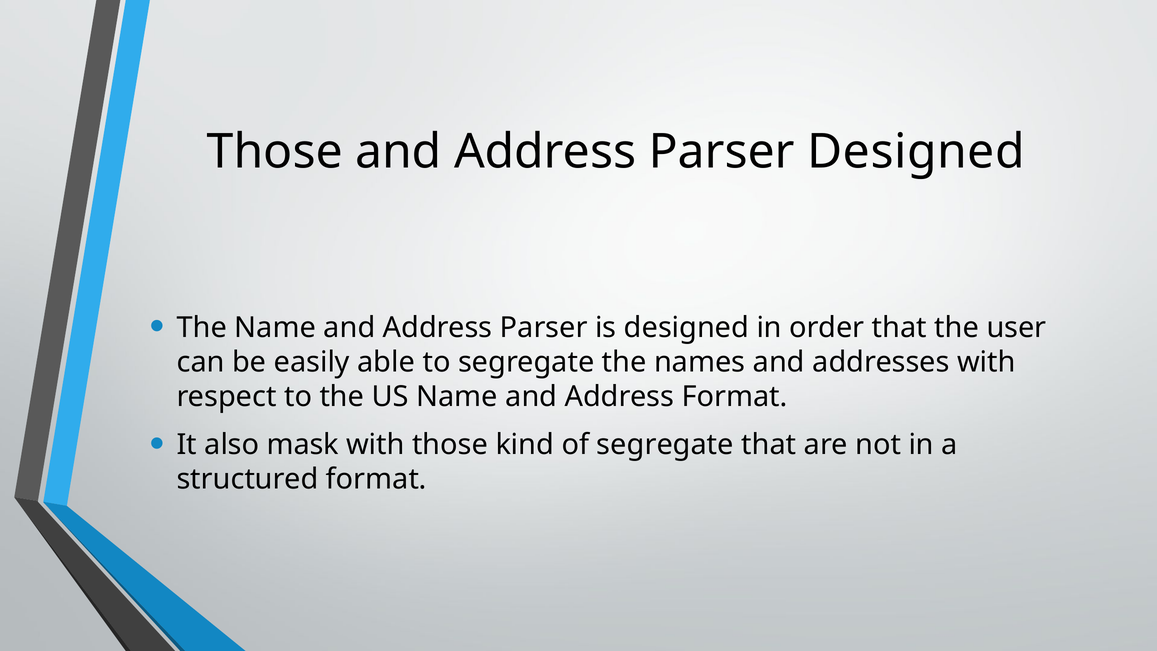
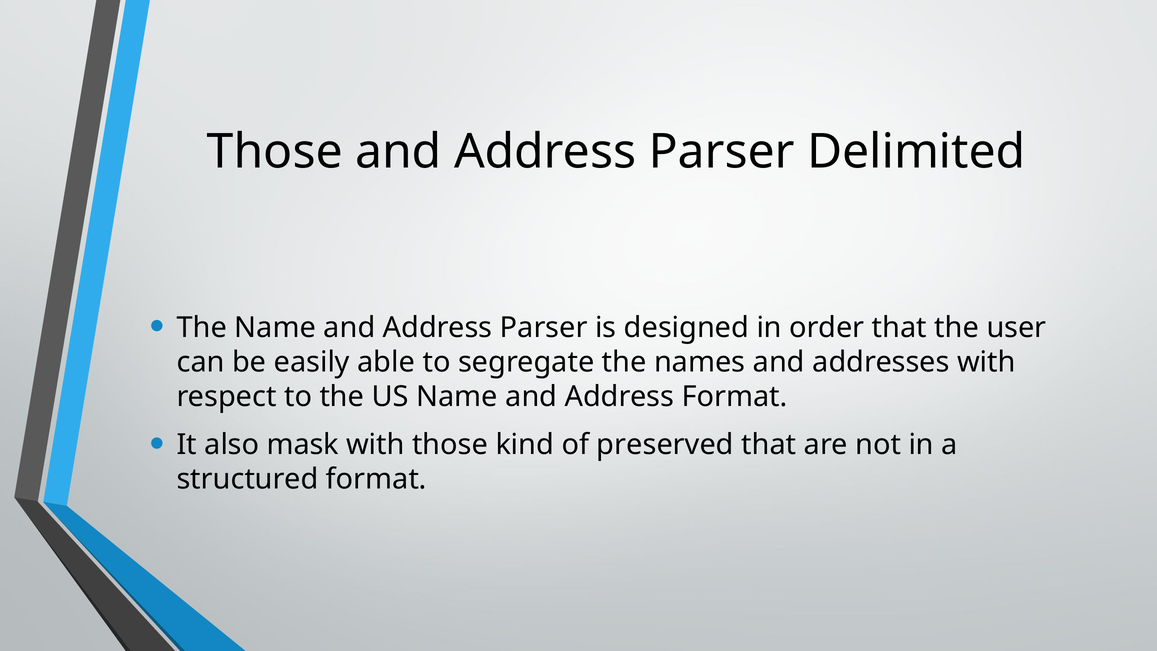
Parser Designed: Designed -> Delimited (916, 152)
of segregate: segregate -> preserved (665, 445)
